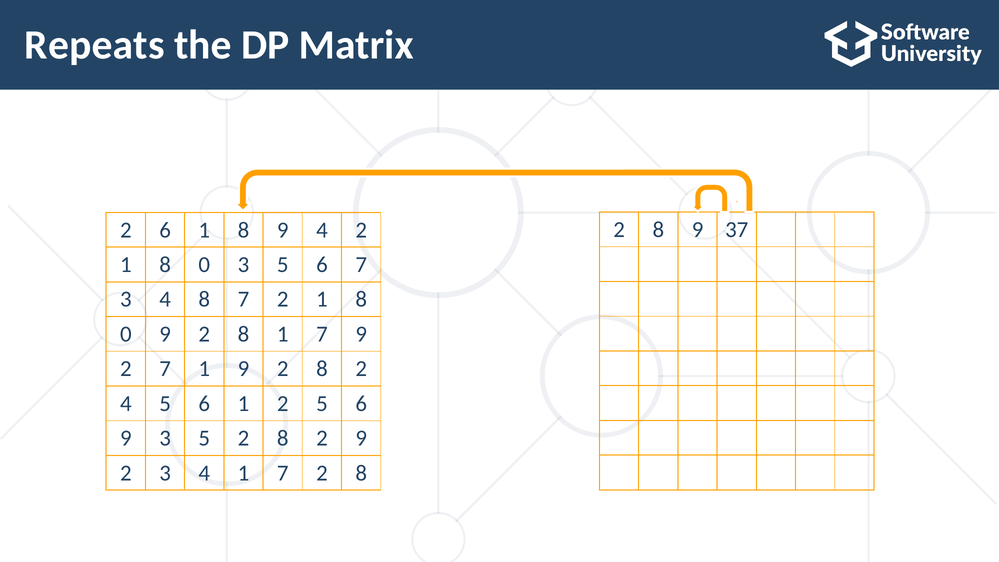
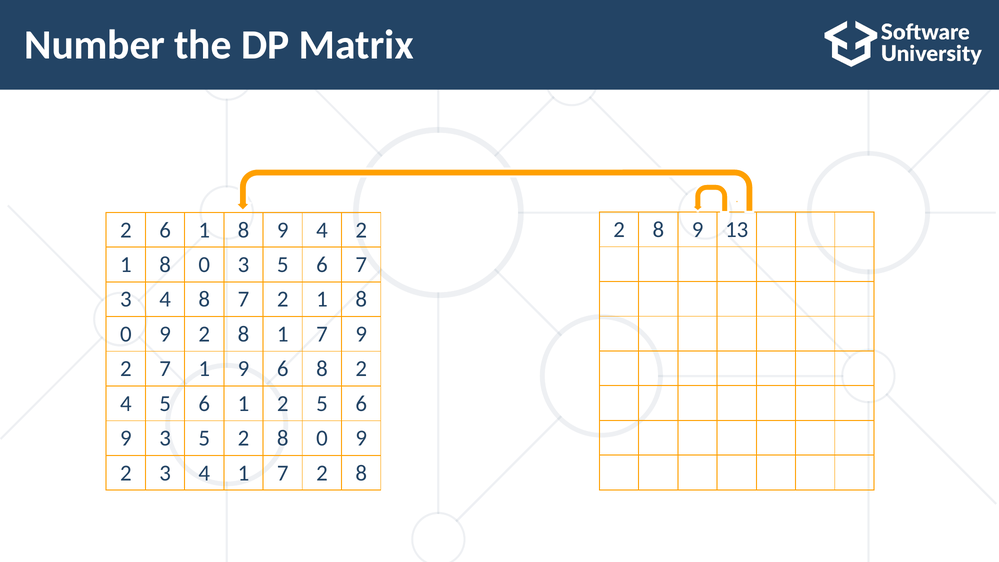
Repeats: Repeats -> Number (95, 45)
37: 37 -> 13 (737, 230)
1 9 2: 2 -> 6 (283, 369)
5 2 8 2: 2 -> 0 (322, 438)
